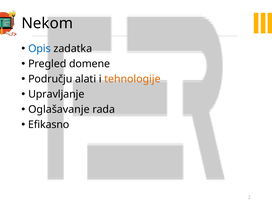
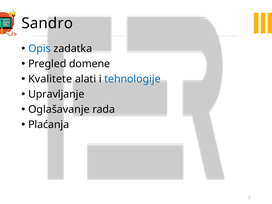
Nekom: Nekom -> Sandro (47, 23)
Području: Području -> Kvalitete (50, 79)
tehnologije colour: orange -> blue (132, 79)
Efikasno: Efikasno -> Plaćanja (49, 125)
